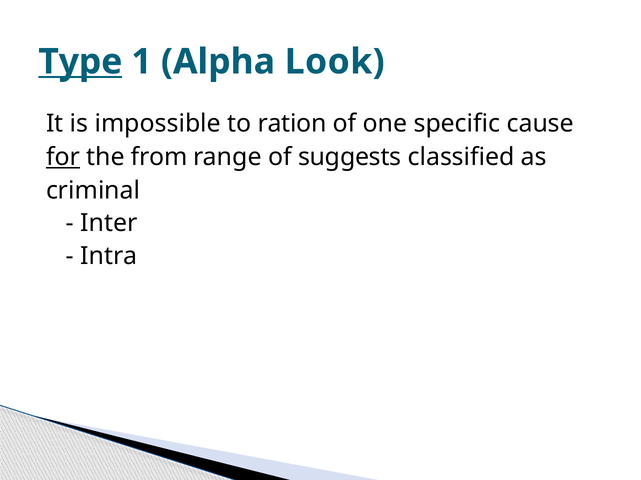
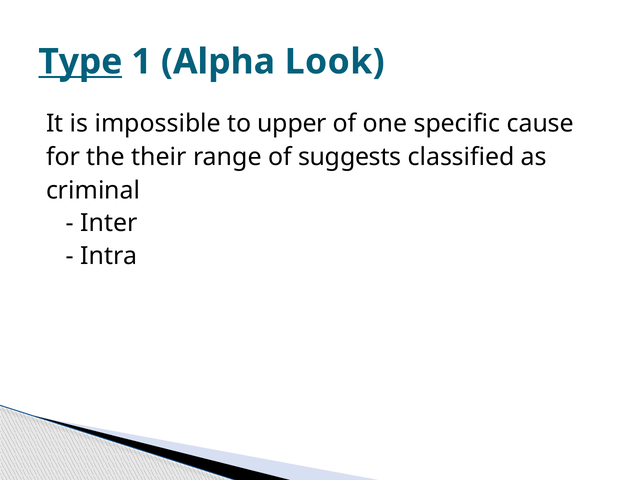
ration: ration -> upper (292, 124)
for underline: present -> none (63, 157)
from: from -> their (159, 157)
